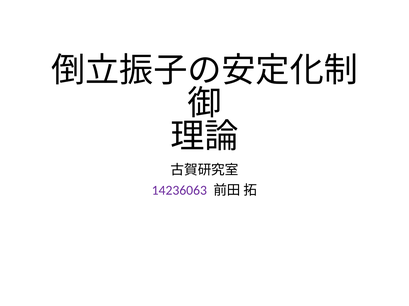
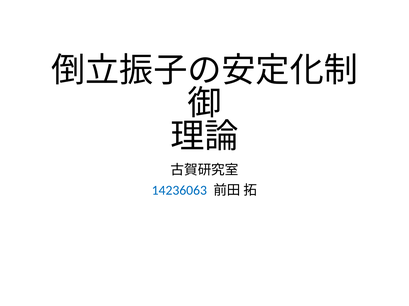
14236063 colour: purple -> blue (179, 191)
